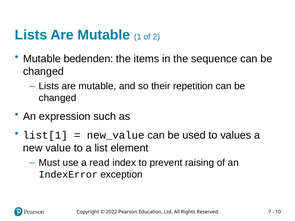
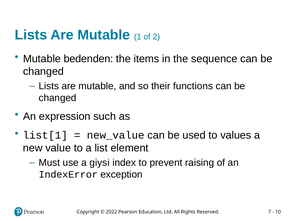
repetition: repetition -> functions (193, 86)
read: read -> giysi (100, 163)
